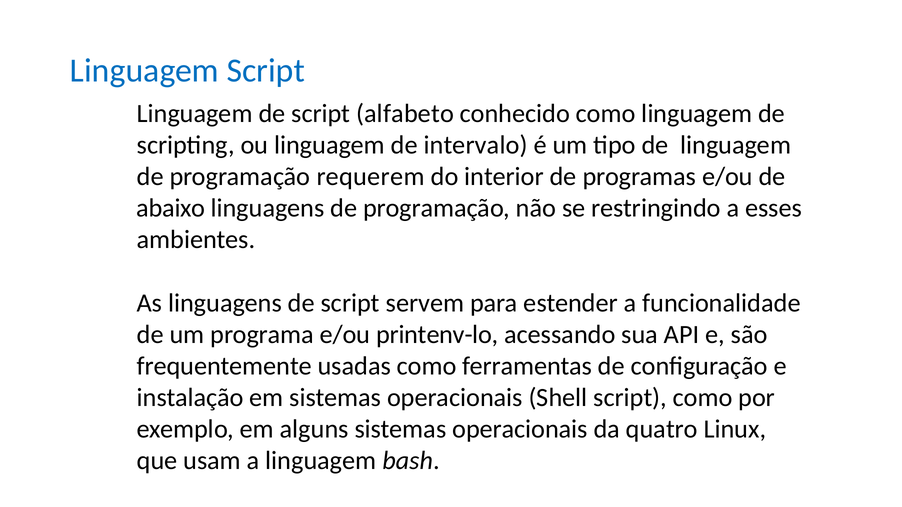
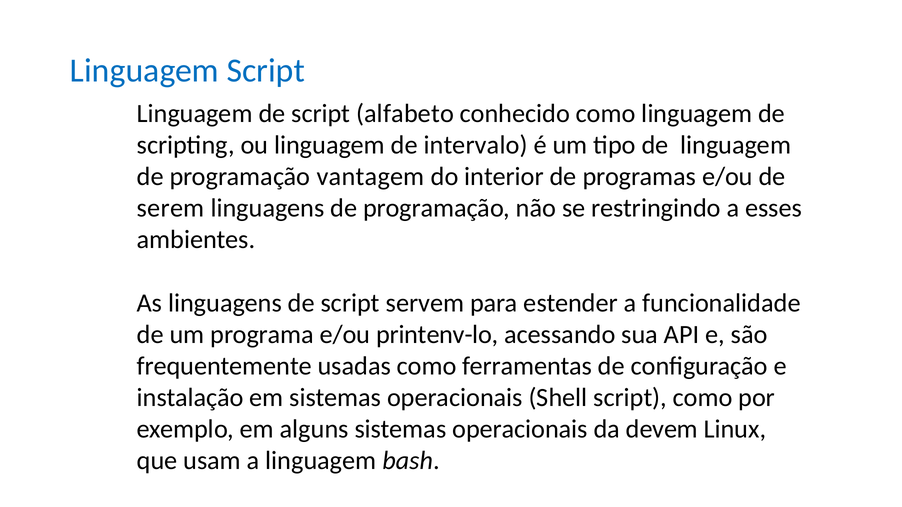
requerem: requerem -> vantagem (371, 177)
abaixo: abaixo -> serem (171, 208)
quatro: quatro -> devem (662, 429)
